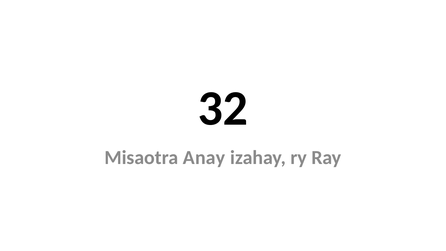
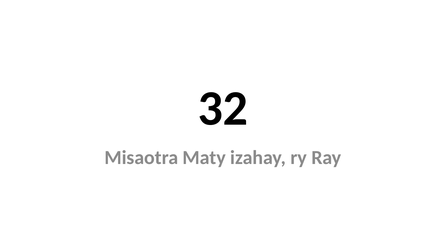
Anay: Anay -> Maty (204, 158)
